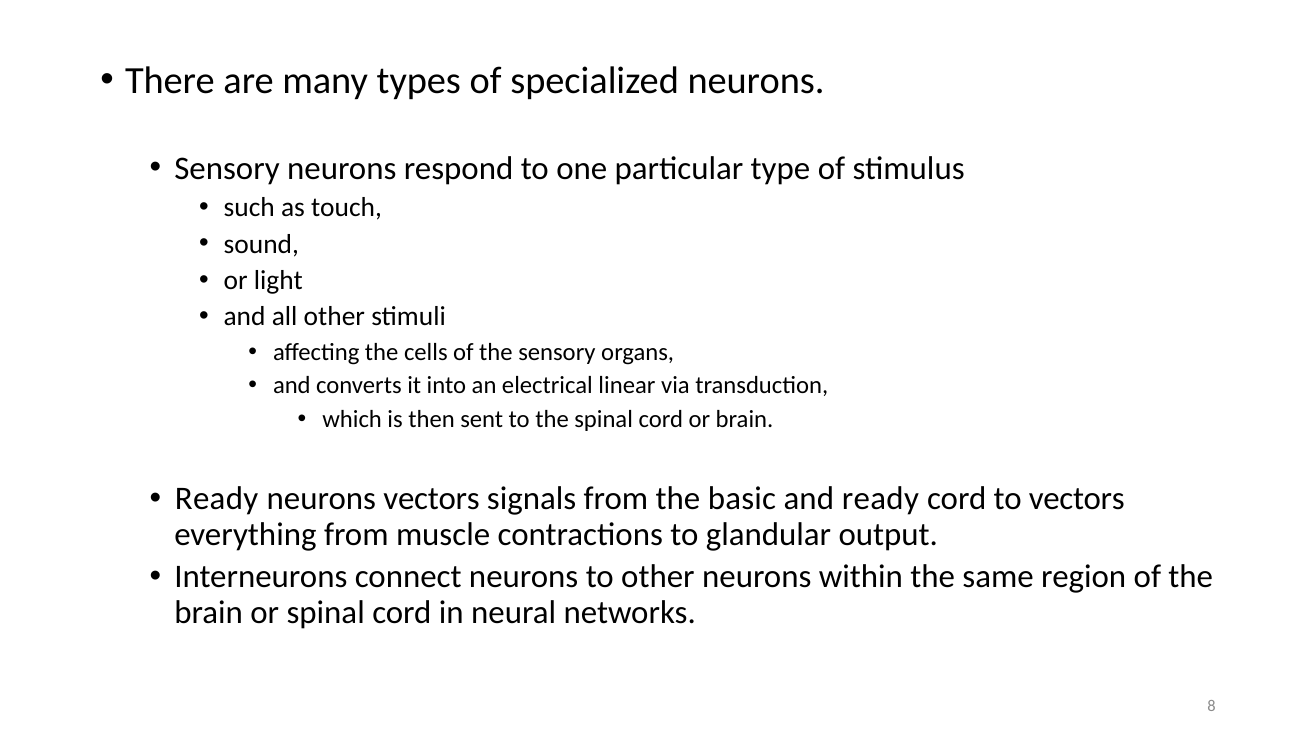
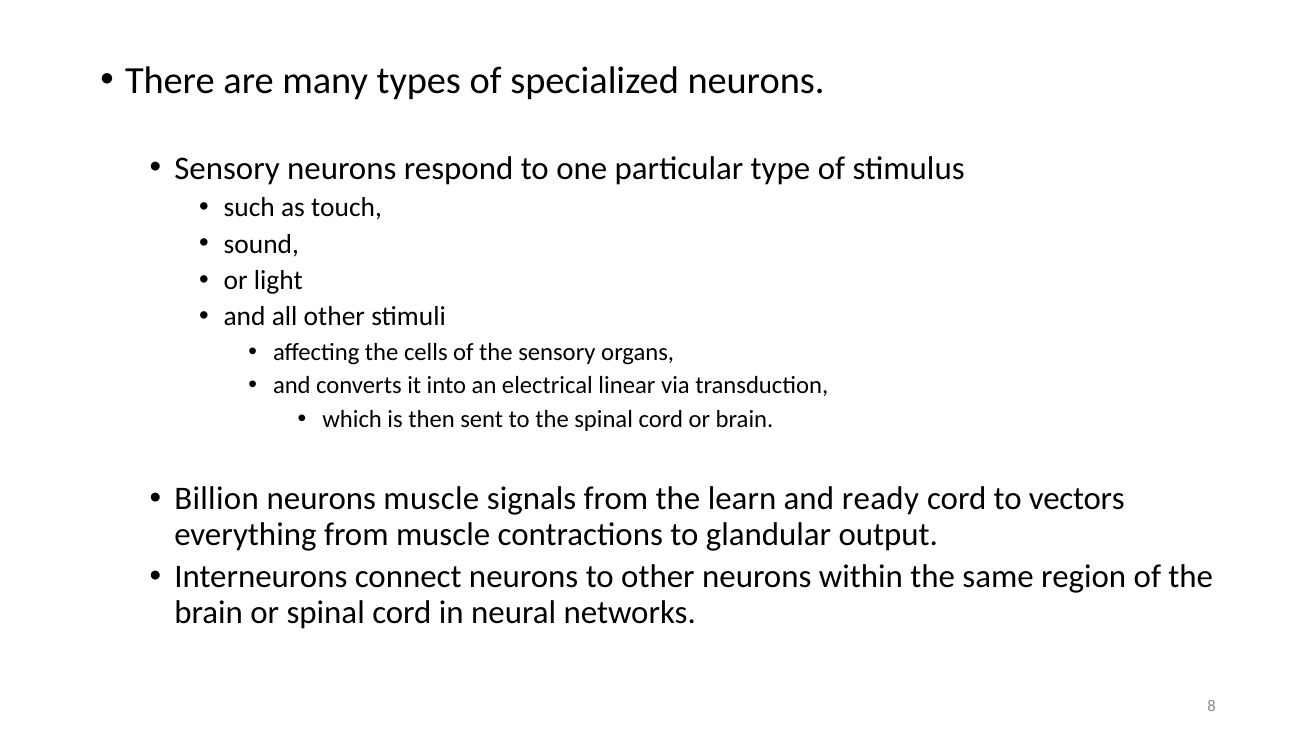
Ready: Ready -> Billion (217, 499)
neurons vectors: vectors -> muscle (431, 499)
basic: basic -> learn (742, 499)
